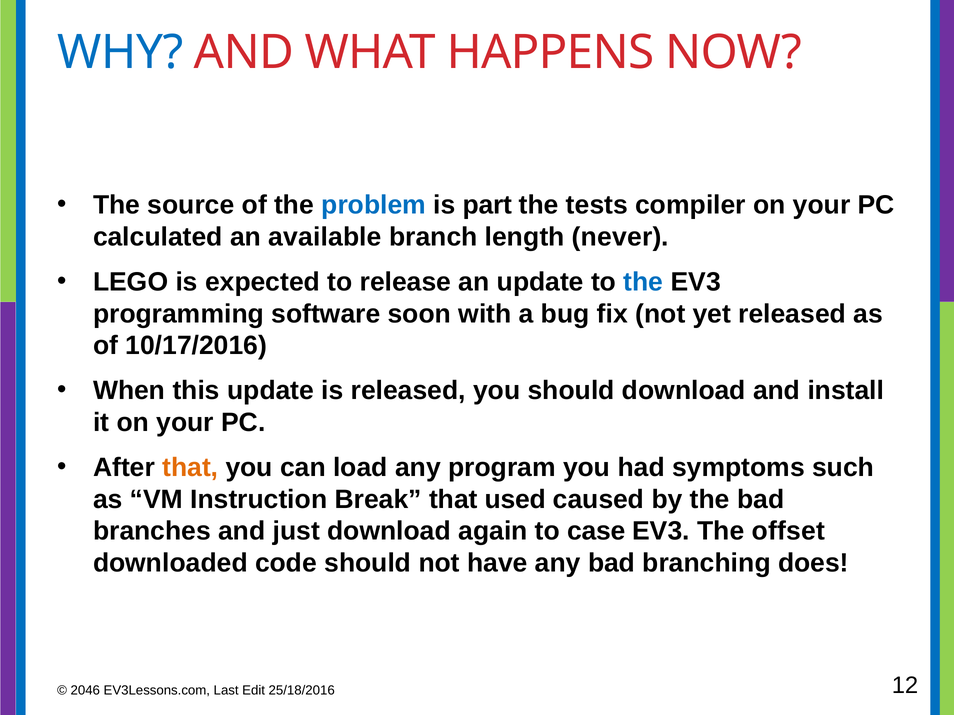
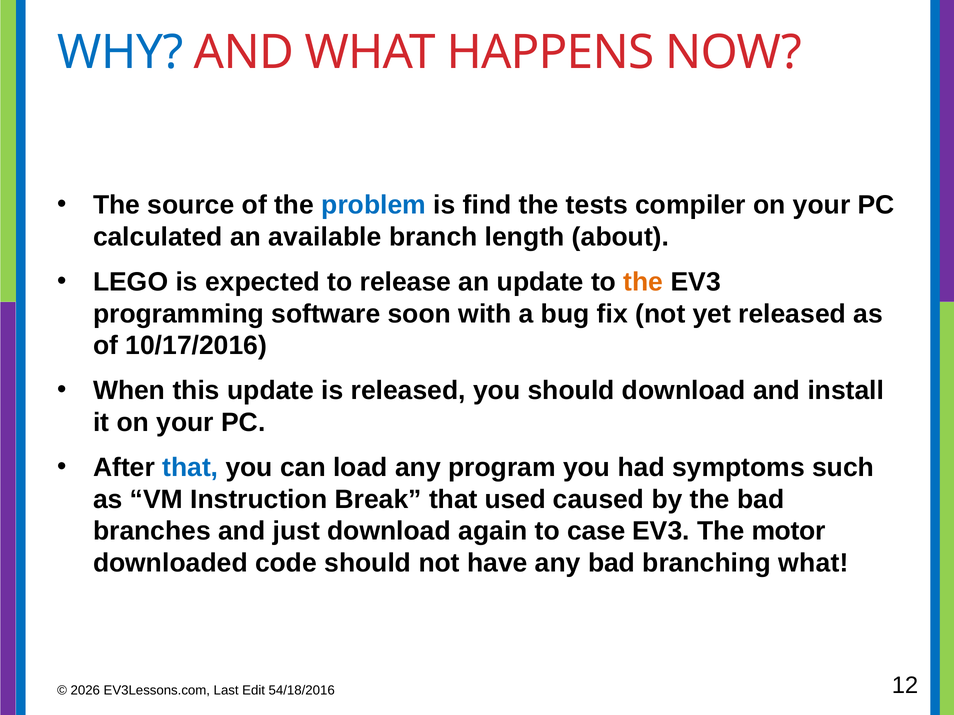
part: part -> find (487, 205)
never: never -> about (620, 237)
the colour: blue -> orange (643, 282)
that colour: orange -> blue (190, 468)
offset: offset -> motor (789, 531)
branching does: does -> what (813, 563)
2046: 2046 -> 2026 (85, 691)
25/18/2016: 25/18/2016 -> 54/18/2016 (302, 691)
